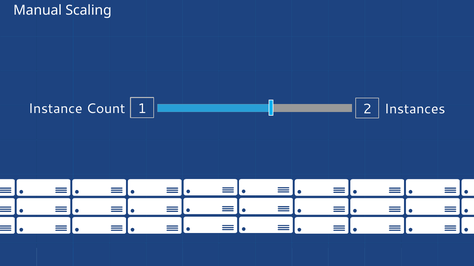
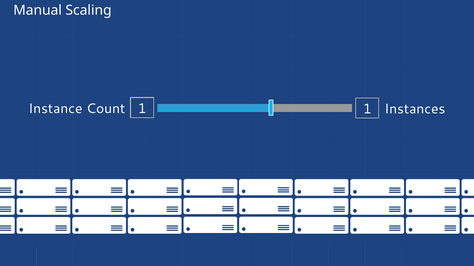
1 2: 2 -> 1 (367, 109)
